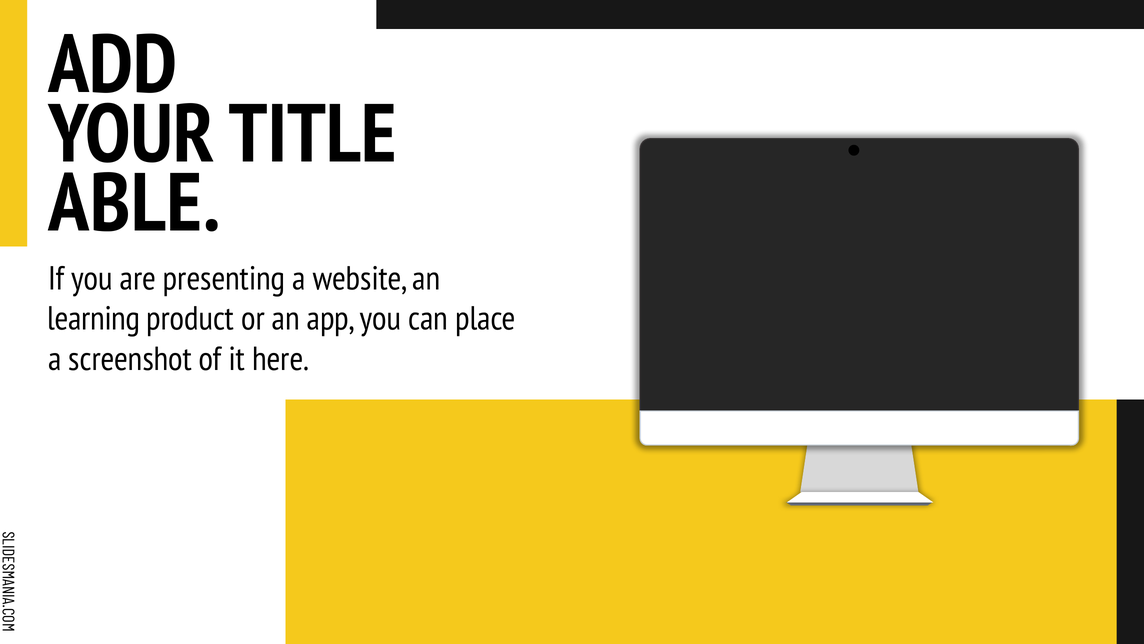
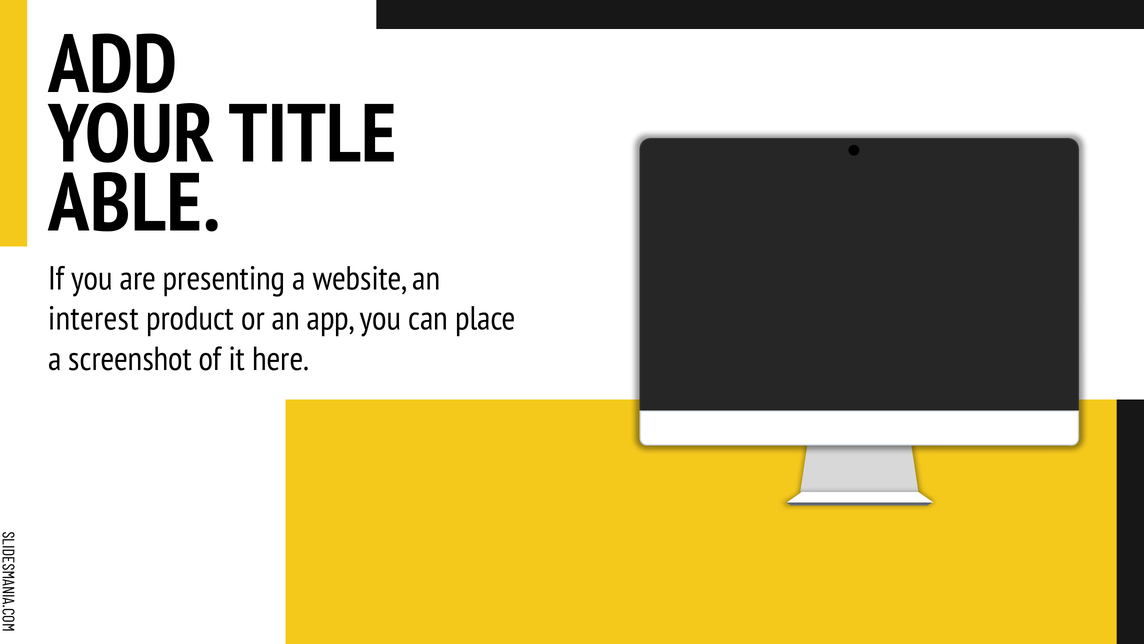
learning: learning -> interest (93, 319)
